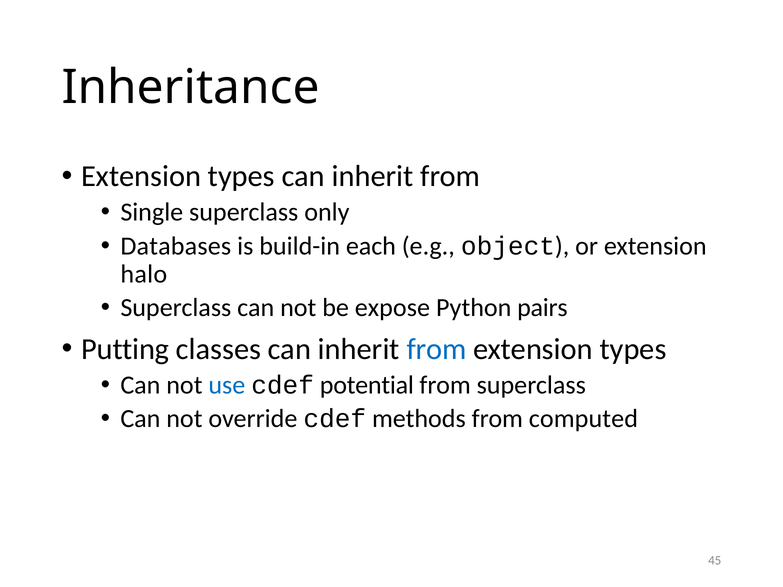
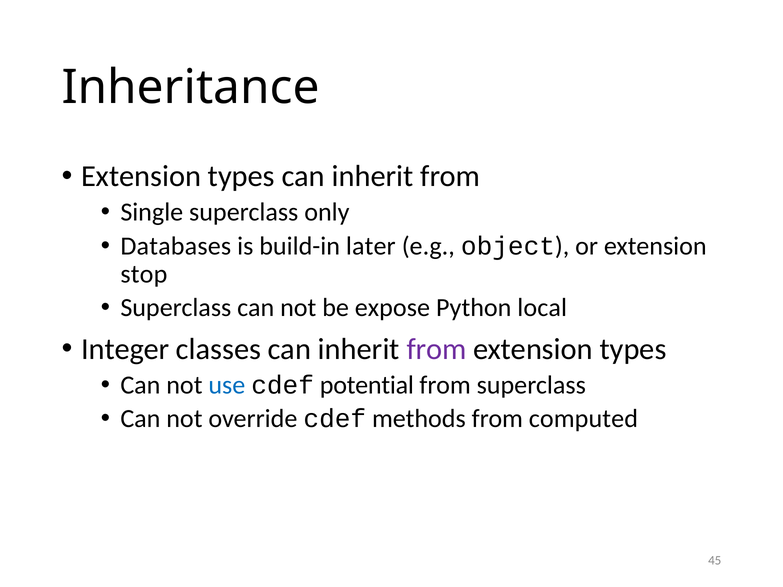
each: each -> later (371, 246)
halo: halo -> stop (144, 274)
pairs: pairs -> local (542, 308)
Putting: Putting -> Integer (125, 349)
from colour: blue -> purple (436, 349)
